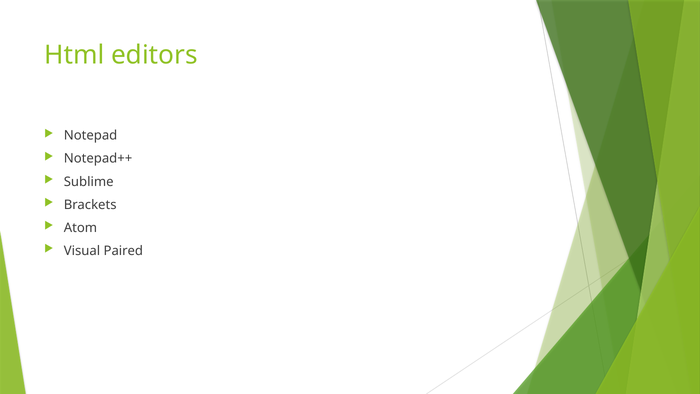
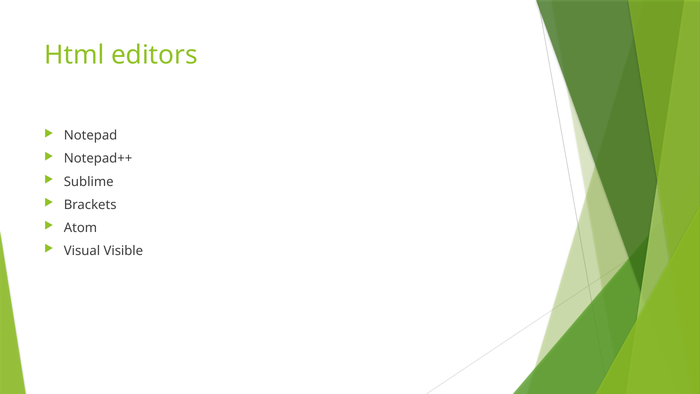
Paired: Paired -> Visible (123, 251)
